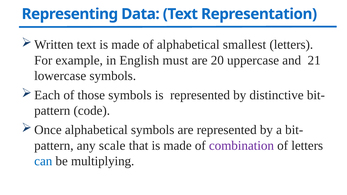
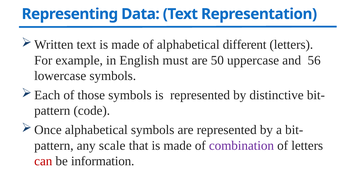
smallest: smallest -> different (245, 45)
20: 20 -> 50 (217, 60)
21: 21 -> 56 (314, 60)
can colour: blue -> red (43, 161)
multiplying: multiplying -> information (103, 161)
